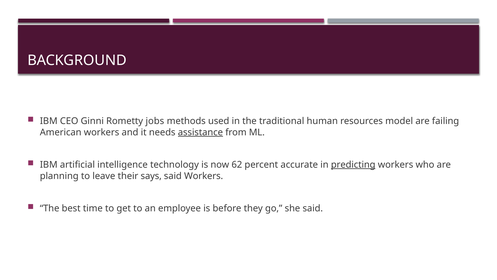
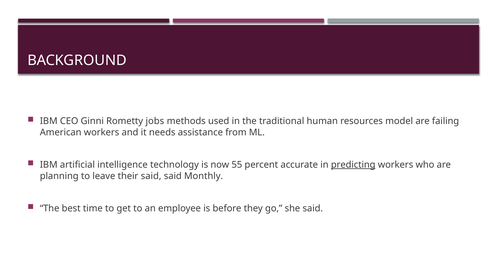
assistance underline: present -> none (200, 132)
62: 62 -> 55 (237, 164)
their says: says -> said (151, 176)
said Workers: Workers -> Monthly (204, 176)
